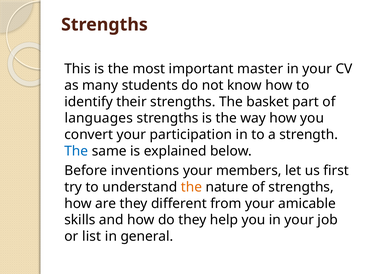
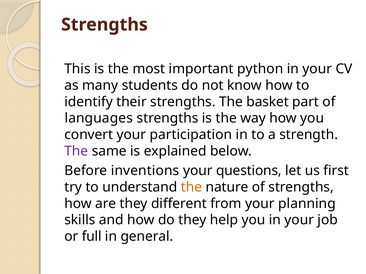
master: master -> python (260, 69)
The colour: blue -> purple (76, 151)
members: members -> questions (249, 171)
amicable: amicable -> planning (307, 204)
list: list -> full (92, 237)
